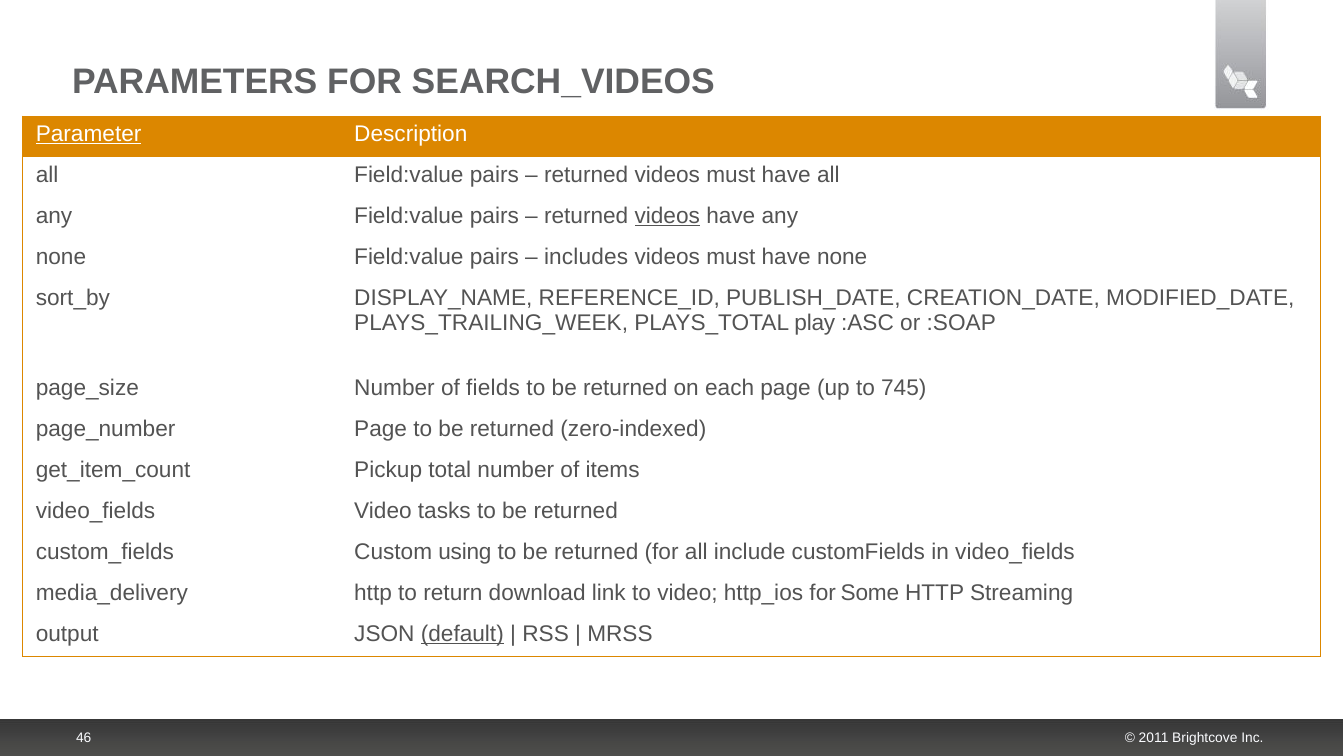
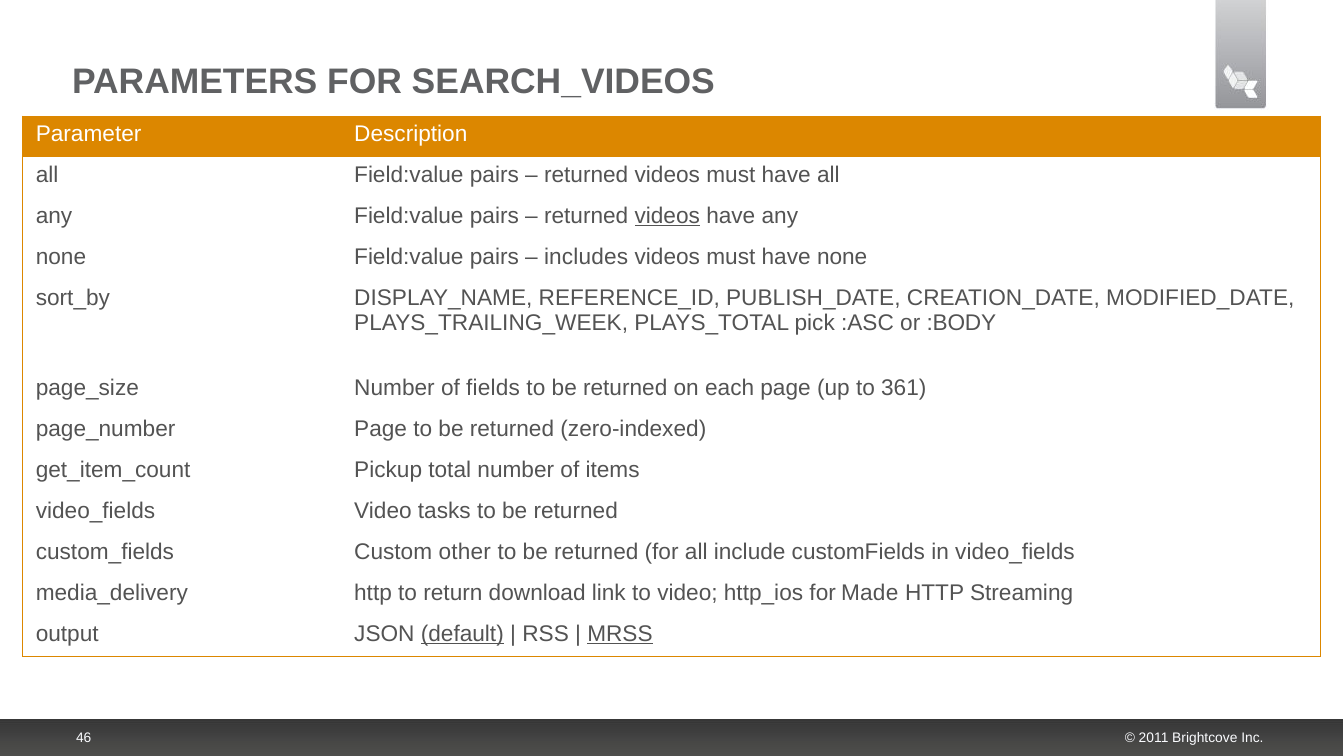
Parameter underline: present -> none (89, 134)
play: play -> pick (815, 323)
:SOAP: :SOAP -> :BODY (961, 323)
745: 745 -> 361 (904, 388)
using: using -> other (465, 551)
Some: Some -> Made (870, 592)
MRSS underline: none -> present (620, 633)
